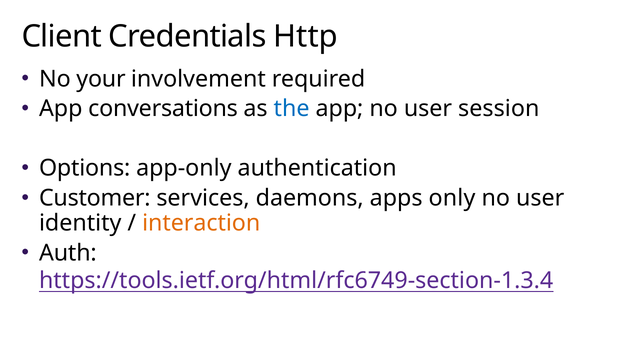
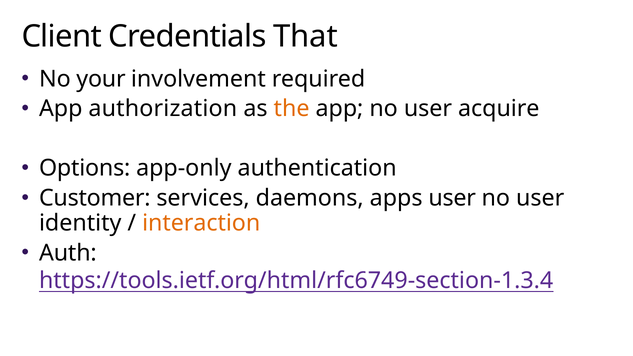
Http: Http -> That (306, 36)
conversations: conversations -> authorization (163, 109)
the colour: blue -> orange (292, 109)
session: session -> acquire (499, 109)
apps only: only -> user (452, 198)
